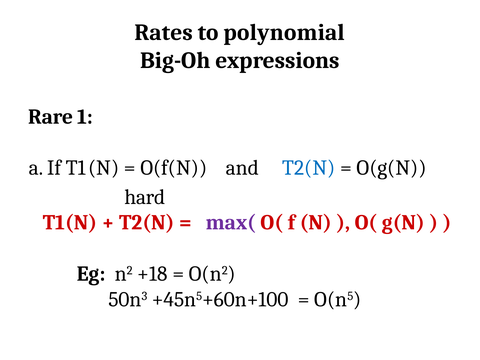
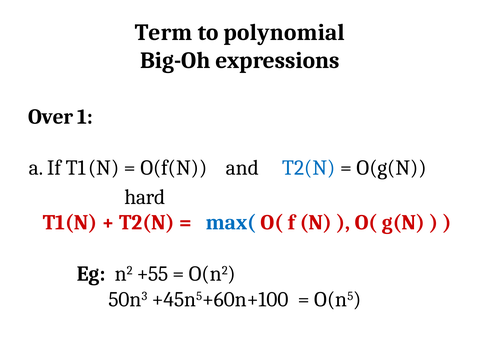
Rates: Rates -> Term (164, 32)
Rare: Rare -> Over (51, 117)
max( colour: purple -> blue (231, 223)
+18: +18 -> +55 (153, 274)
